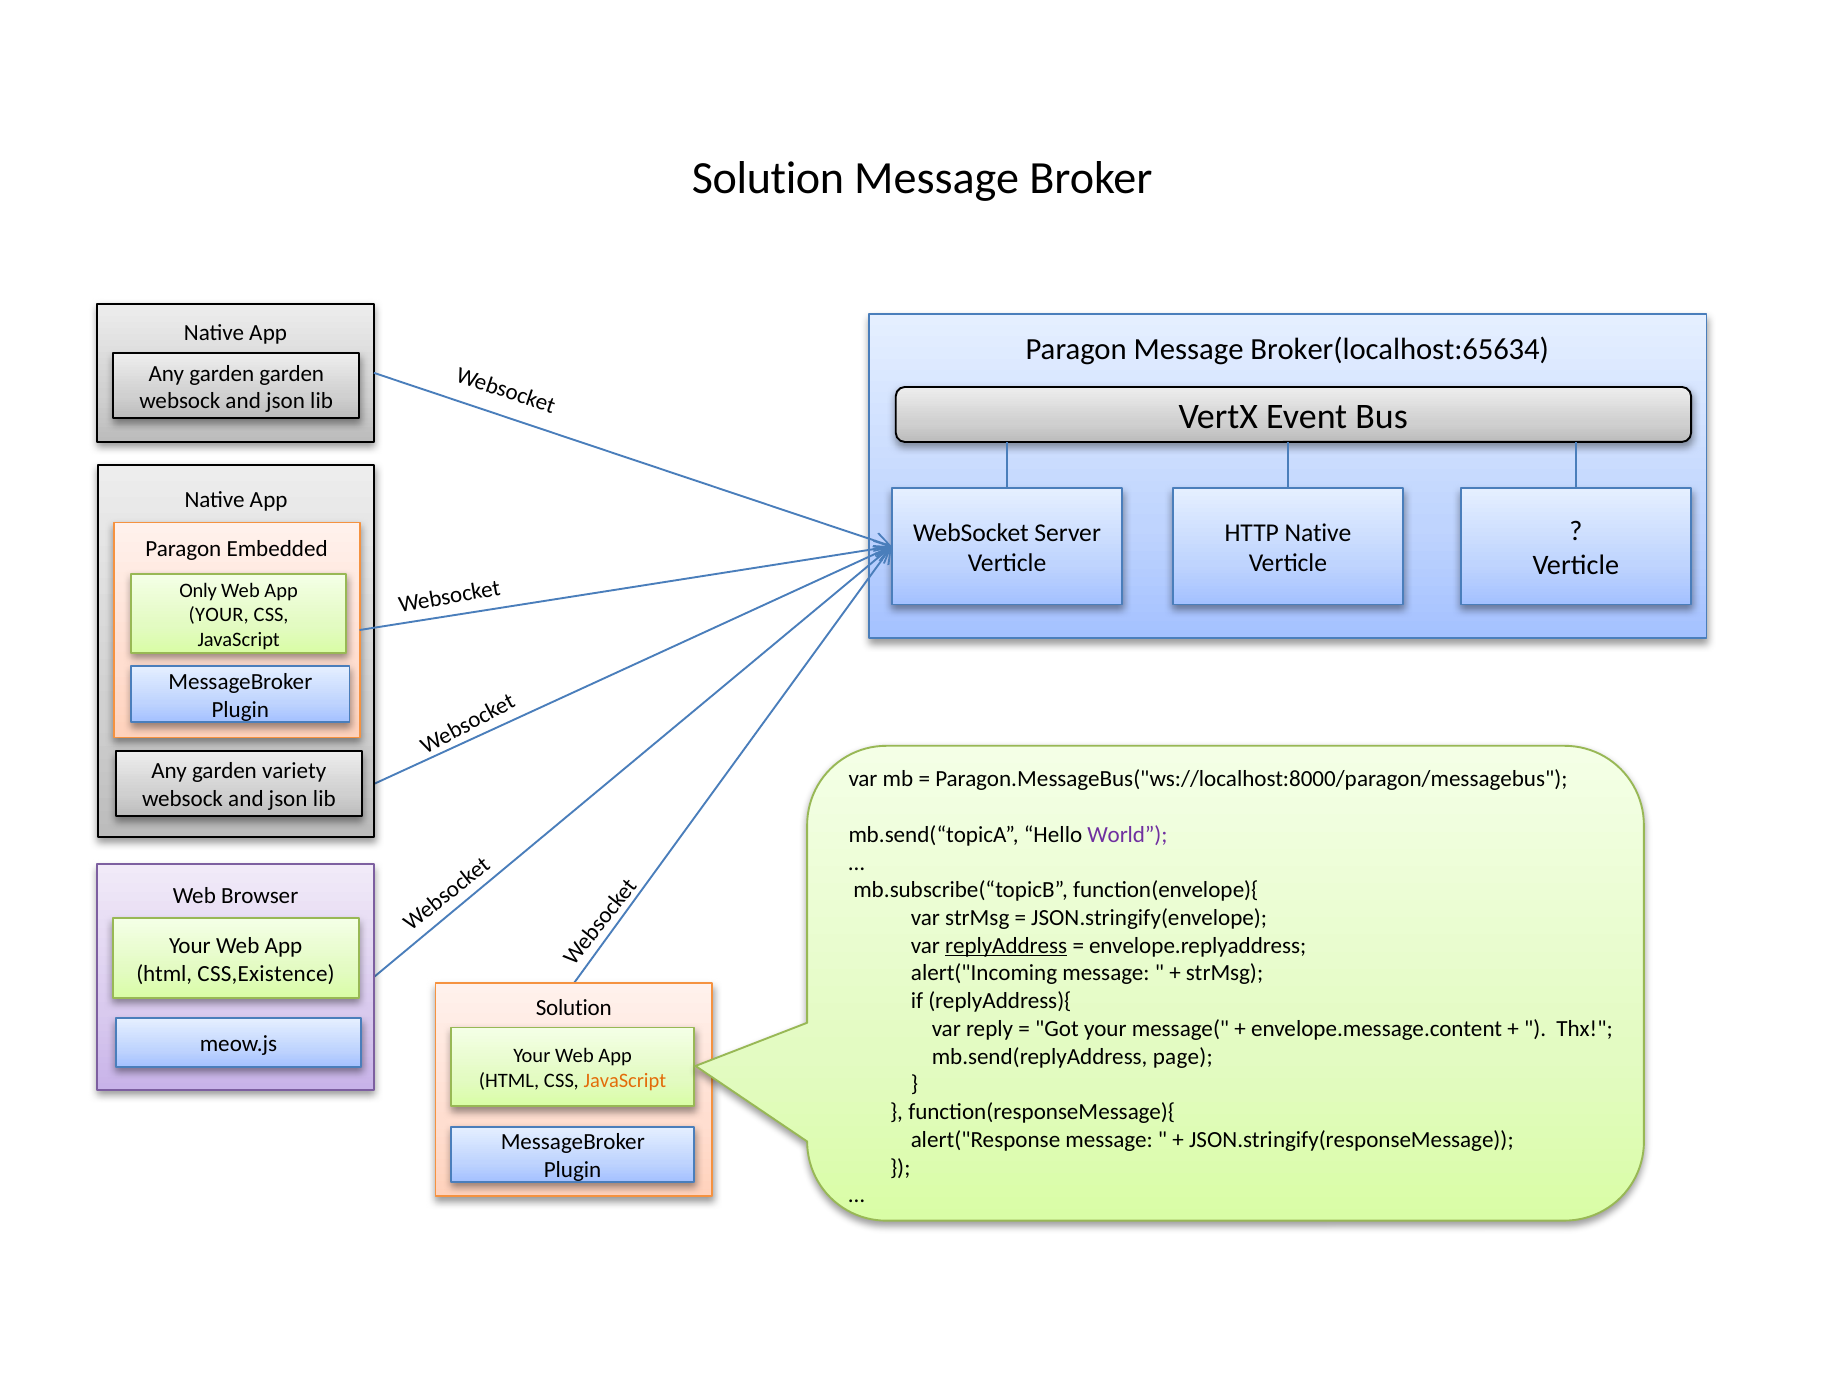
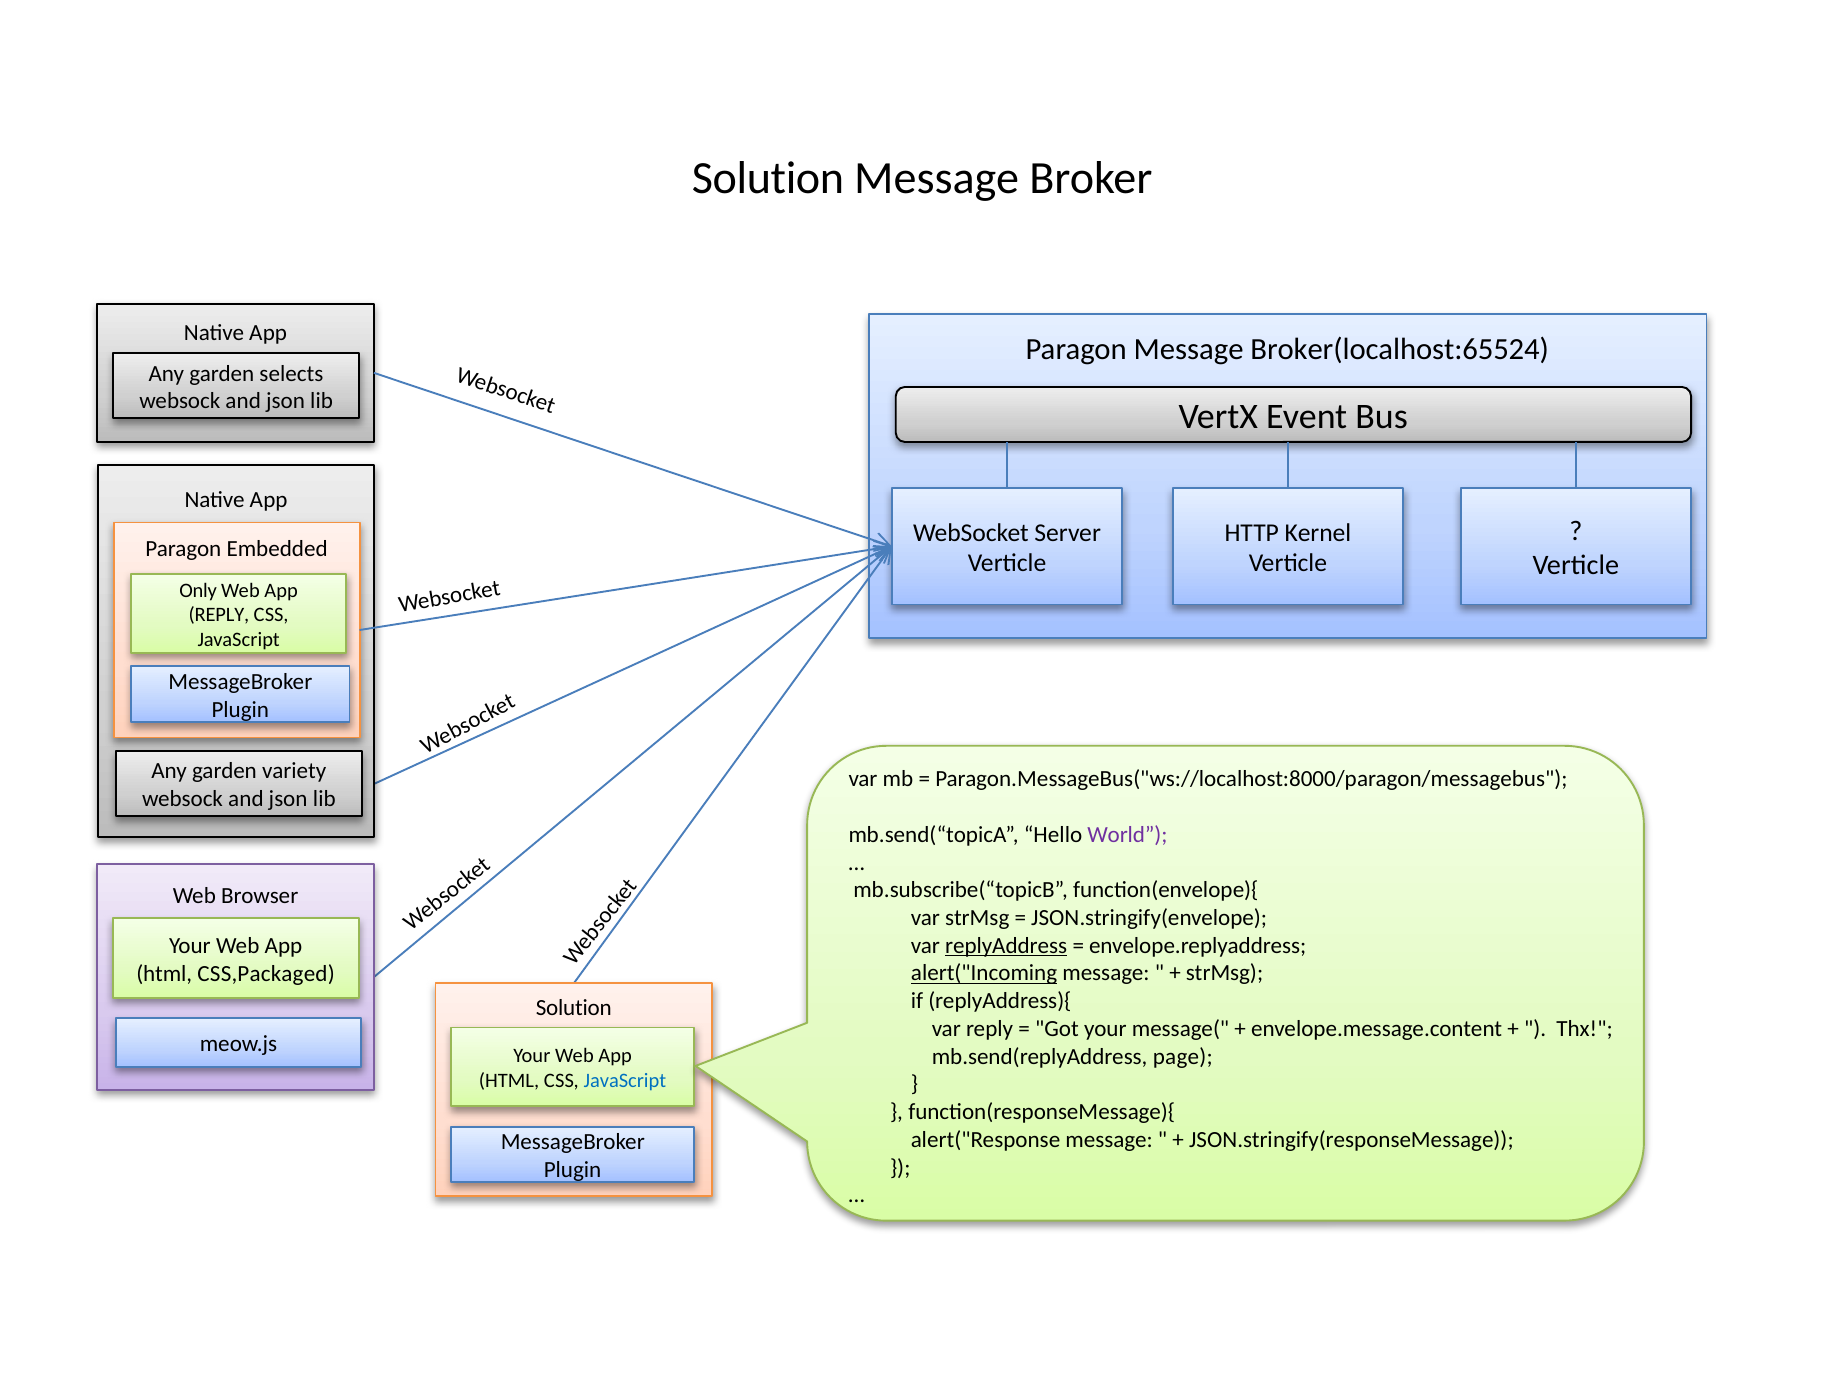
Broker(localhost:65634: Broker(localhost:65634 -> Broker(localhost:65524 (1400, 350)
garden garden: garden -> selects (291, 374)
HTTP Native: Native -> Kernel (1318, 533)
YOUR: YOUR -> REPLY (219, 615)
alert("Incoming underline: none -> present (984, 974)
CSS,Existence: CSS,Existence -> CSS,Packaged (266, 974)
JavaScript colour: orange -> blue (625, 1081)
